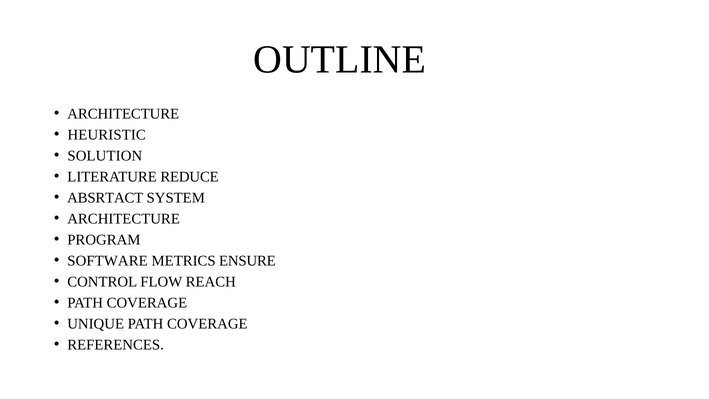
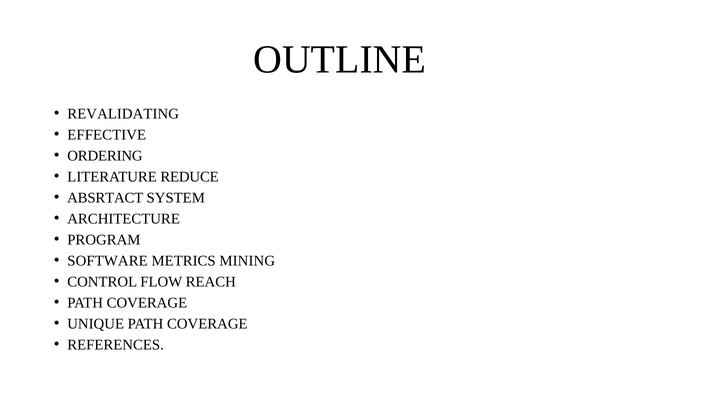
ARCHITECTURE: ARCHITECTURE -> REVALIDATING (123, 114)
HEURISTIC: HEURISTIC -> EFFECTIVE (107, 135)
SOLUTION: SOLUTION -> ORDERING (105, 156)
ENSURE: ENSURE -> MINING (247, 261)
